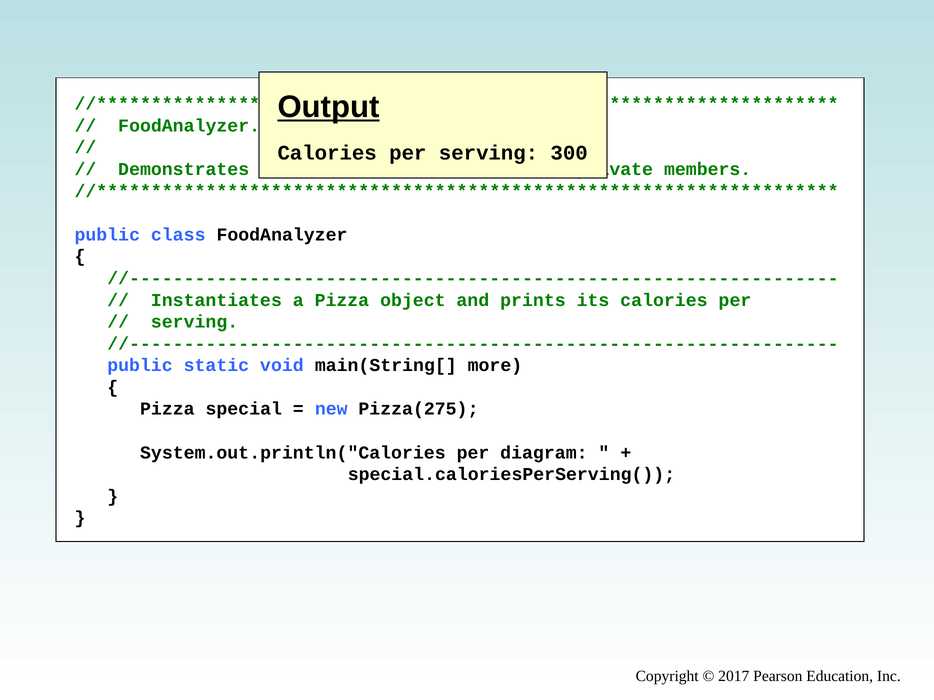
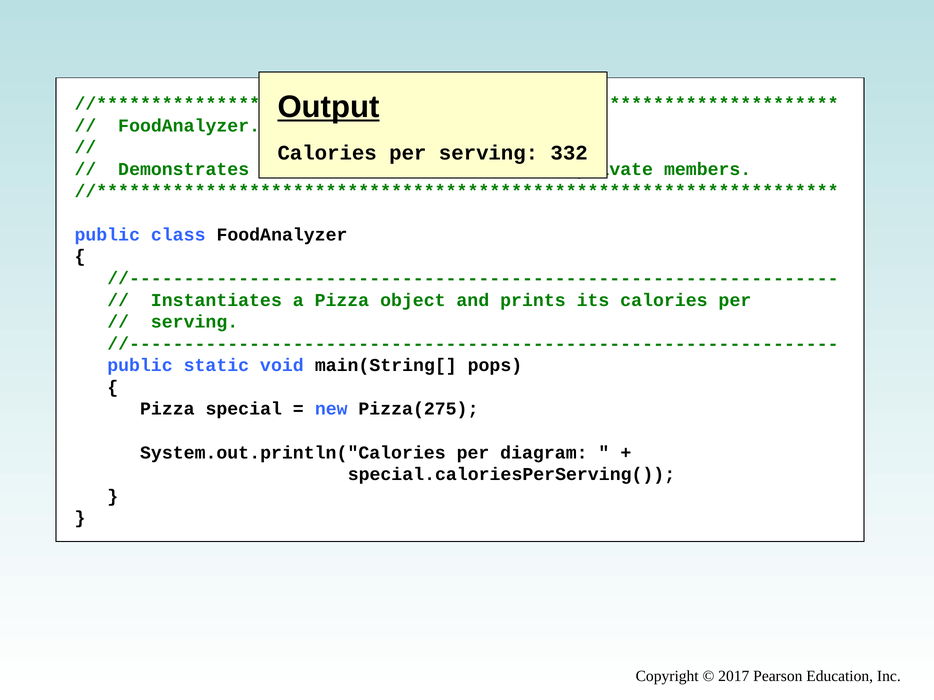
300: 300 -> 332 (569, 153)
more: more -> pops (495, 366)
